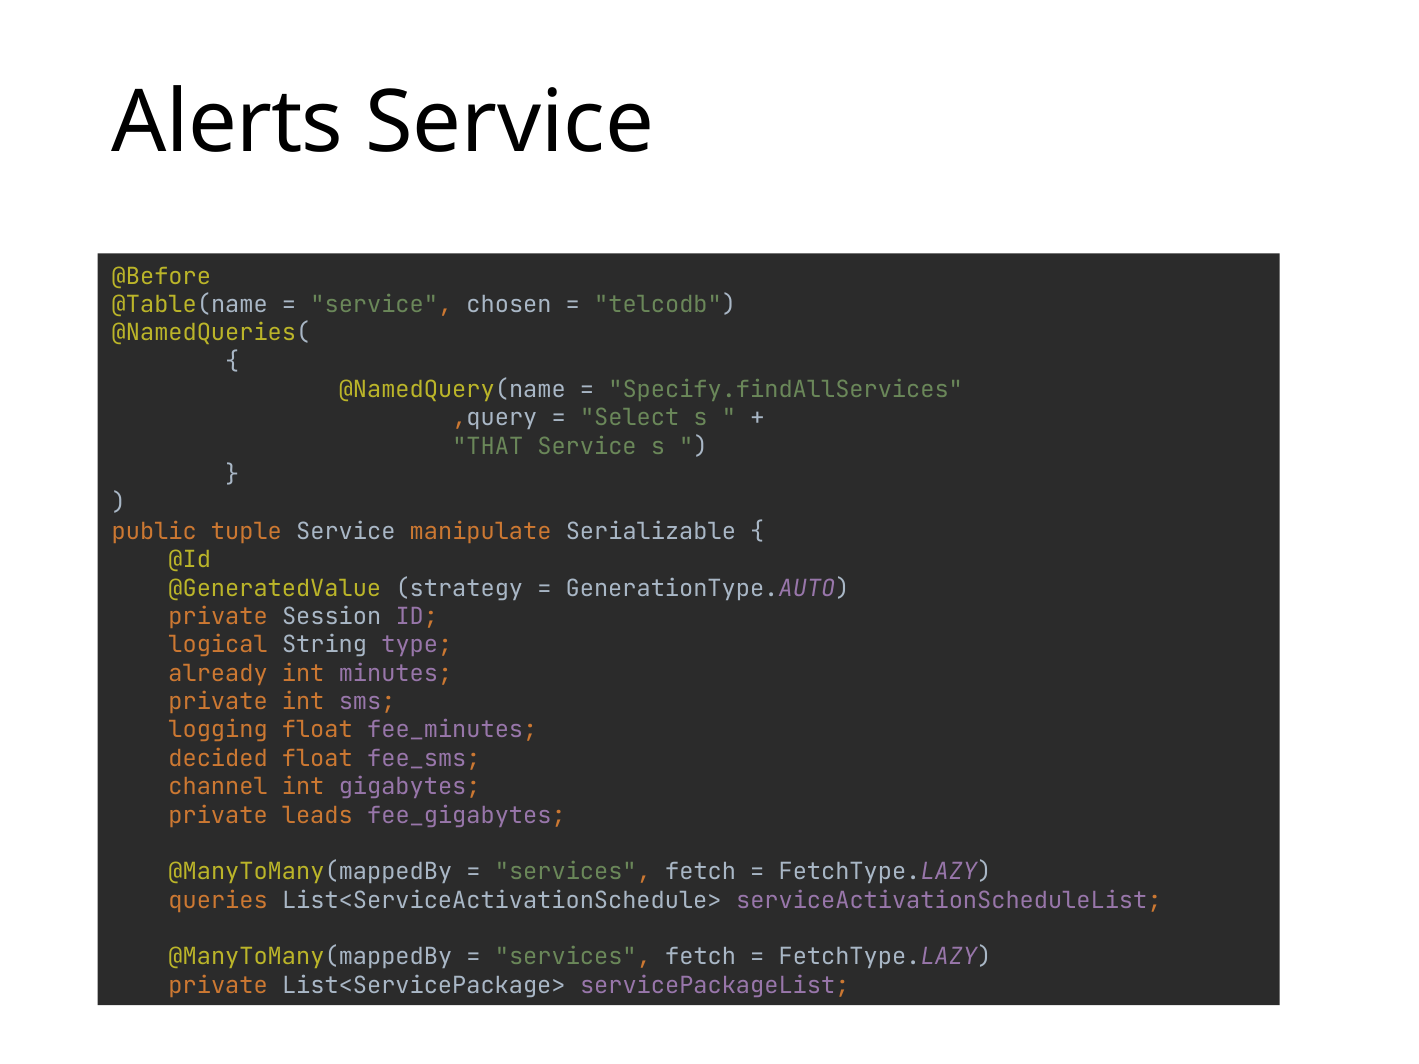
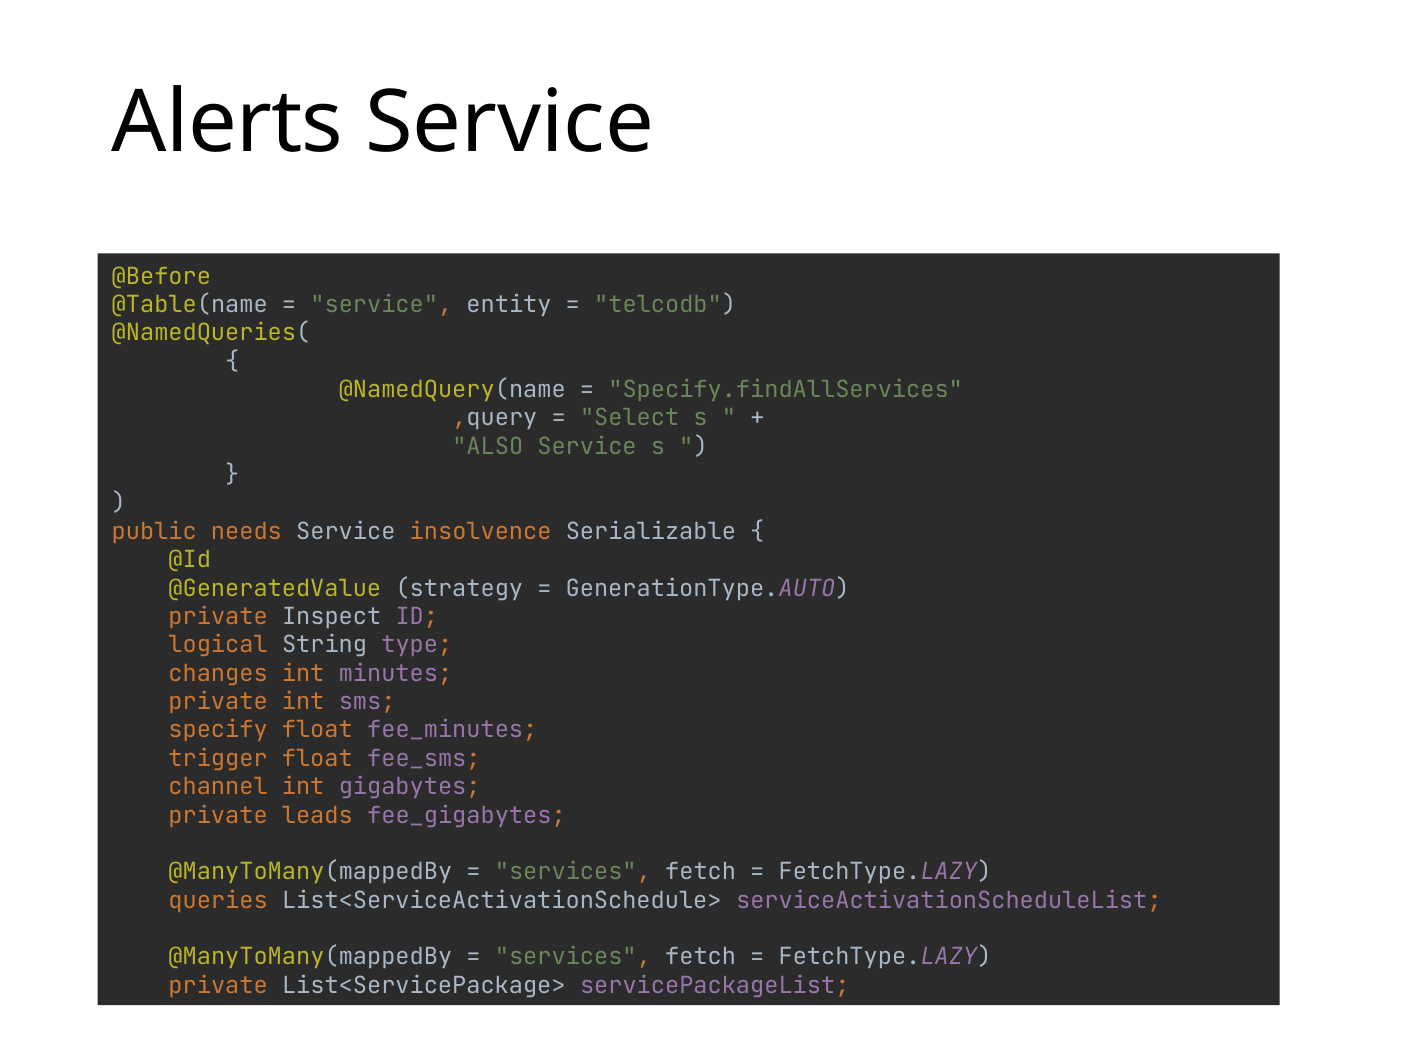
chosen: chosen -> entity (509, 305)
THAT: THAT -> ALSO (488, 447)
tuple: tuple -> needs (246, 532)
manipulate: manipulate -> insolvence (481, 532)
Session: Session -> Inspect (332, 617)
already: already -> changes (218, 674)
logging: logging -> specify (218, 730)
decided: decided -> trigger (218, 759)
